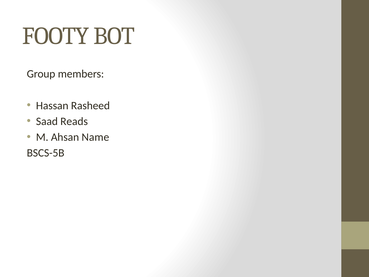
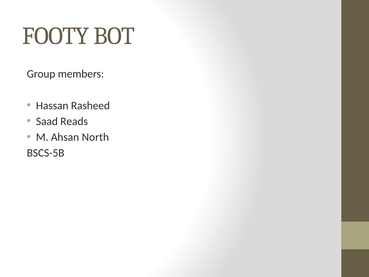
Name: Name -> North (95, 137)
